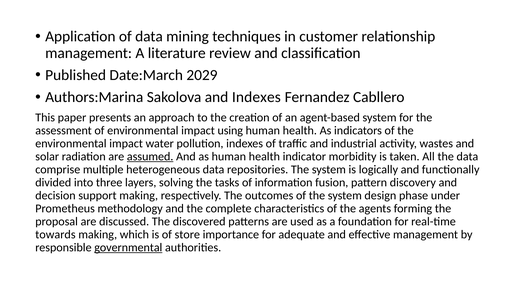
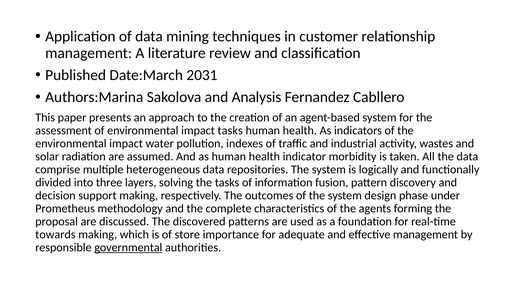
2029: 2029 -> 2031 (202, 75)
and Indexes: Indexes -> Analysis (257, 97)
impact using: using -> tasks (230, 131)
assumed underline: present -> none (150, 157)
